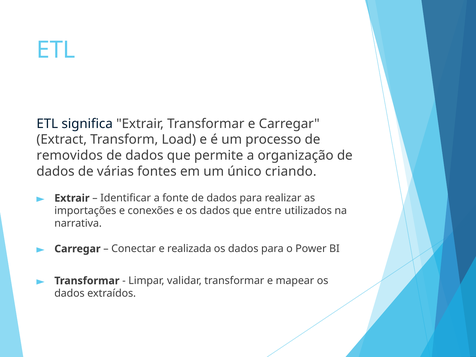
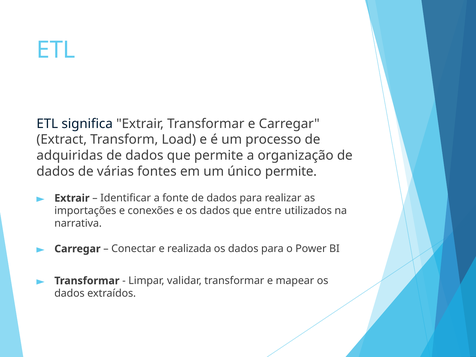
removidos: removidos -> adquiridas (70, 156)
único criando: criando -> permite (291, 171)
